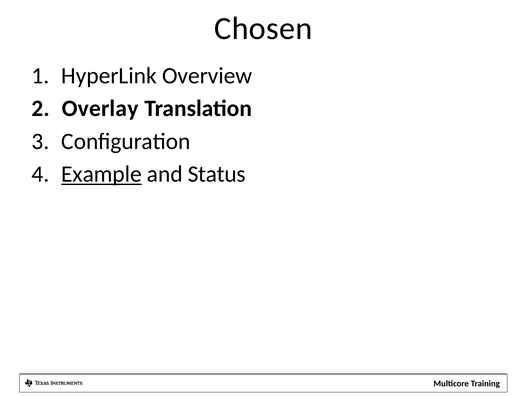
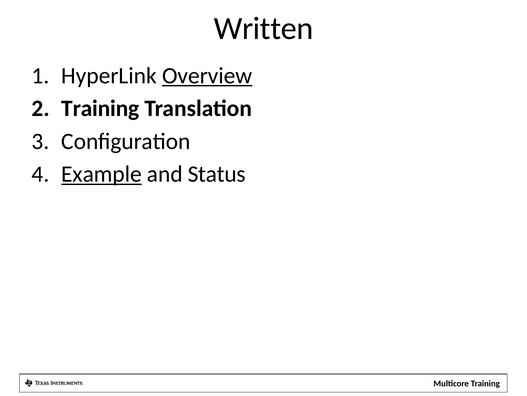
Chosen: Chosen -> Written (264, 29)
Overview underline: none -> present (207, 75)
Overlay: Overlay -> Training (100, 108)
